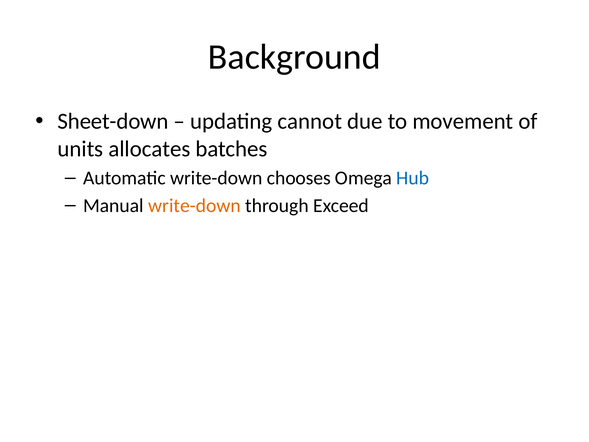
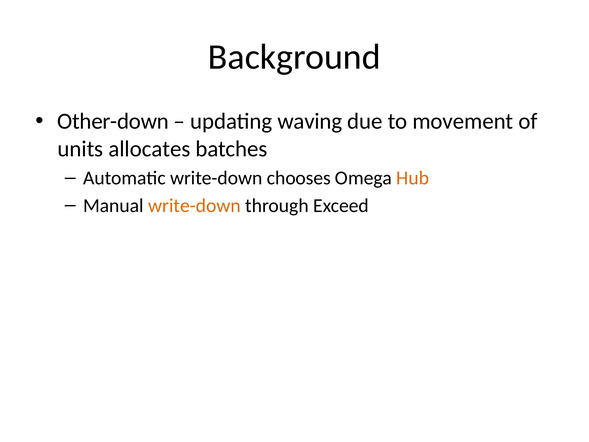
Sheet-down: Sheet-down -> Other-down (113, 121)
cannot: cannot -> waving (310, 121)
Hub colour: blue -> orange (413, 178)
